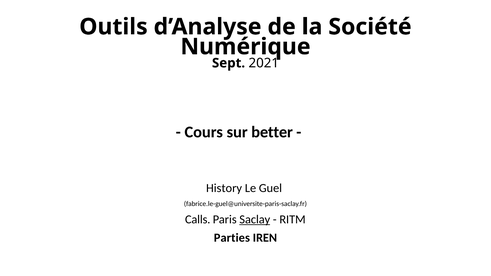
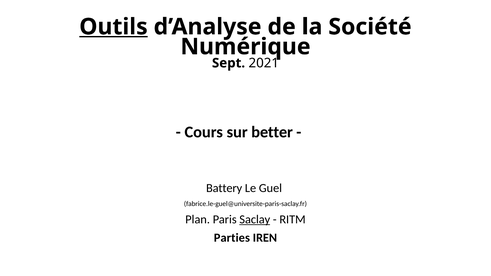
Outils underline: none -> present (113, 27)
History: History -> Battery (224, 188)
Calls: Calls -> Plan (198, 219)
